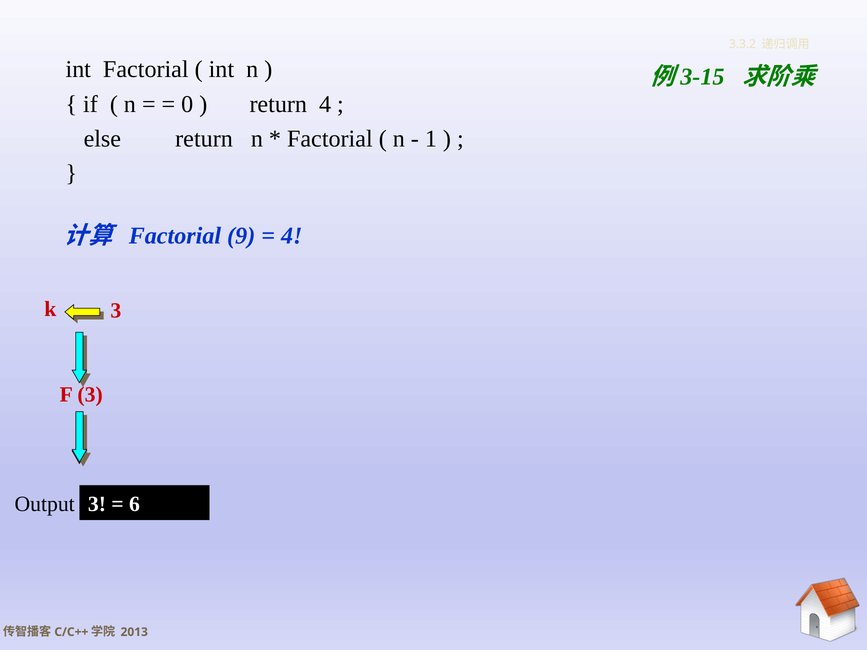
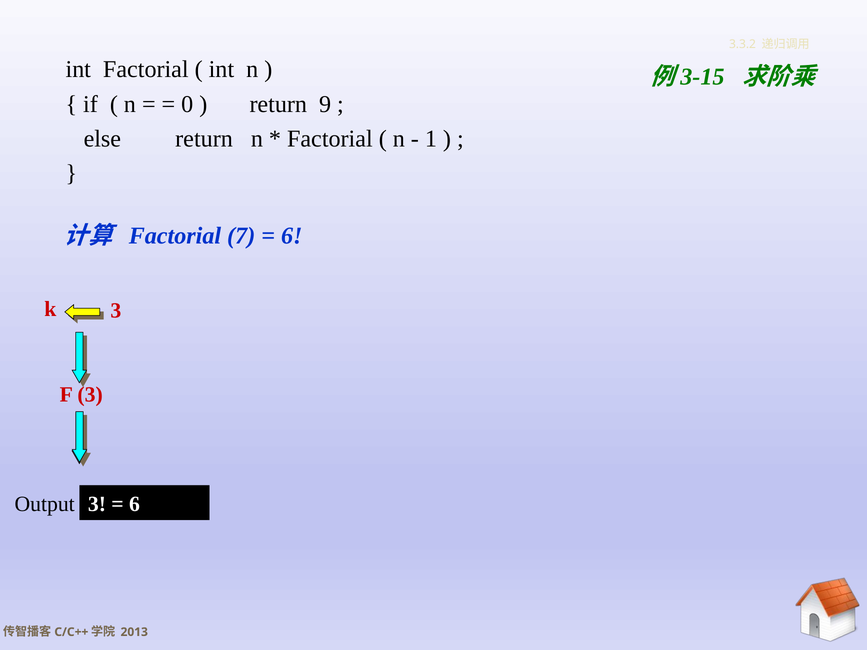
return 4: 4 -> 9 (325, 104)
9: 9 -> 7 (241, 236)
4: 4 -> 6 (292, 236)
